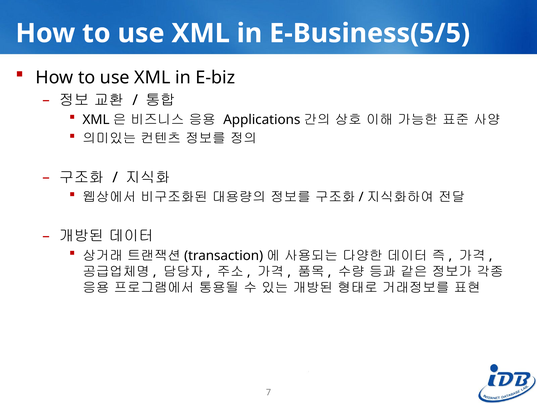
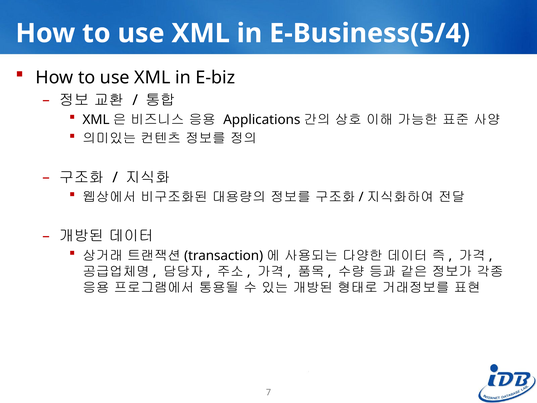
E-Business(5/5: E-Business(5/5 -> E-Business(5/4 (370, 33)
